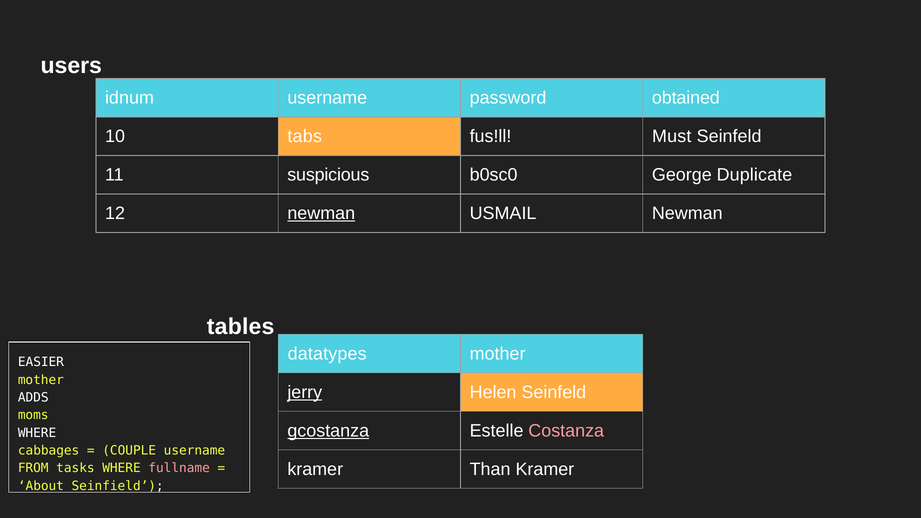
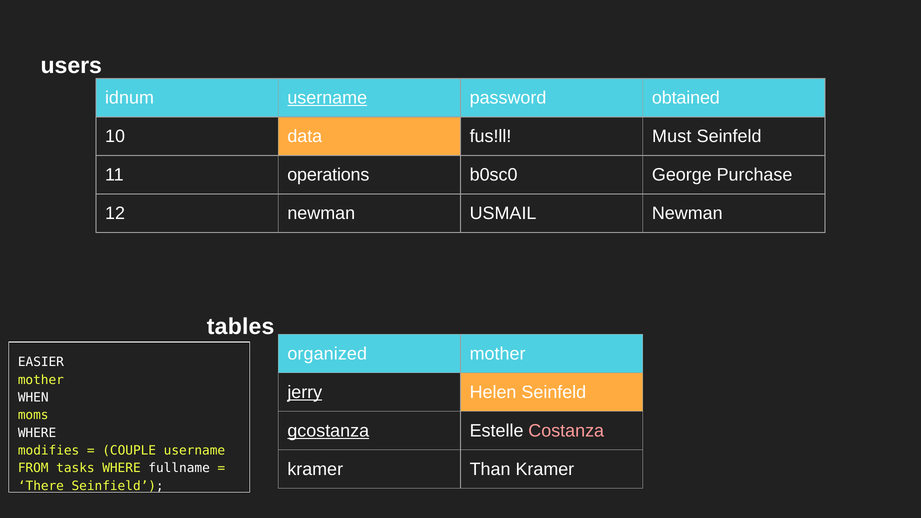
username underline: none -> present (327, 98)
tabs: tabs -> data (305, 136)
suspicious: suspicious -> operations (328, 175)
Duplicate: Duplicate -> Purchase (755, 175)
newman underline: present -> none (321, 213)
datatypes: datatypes -> organized (327, 354)
ADDS: ADDS -> WHEN (33, 398)
cabbages: cabbages -> modifies (49, 451)
fullname colour: pink -> white (179, 468)
About: About -> There (41, 486)
